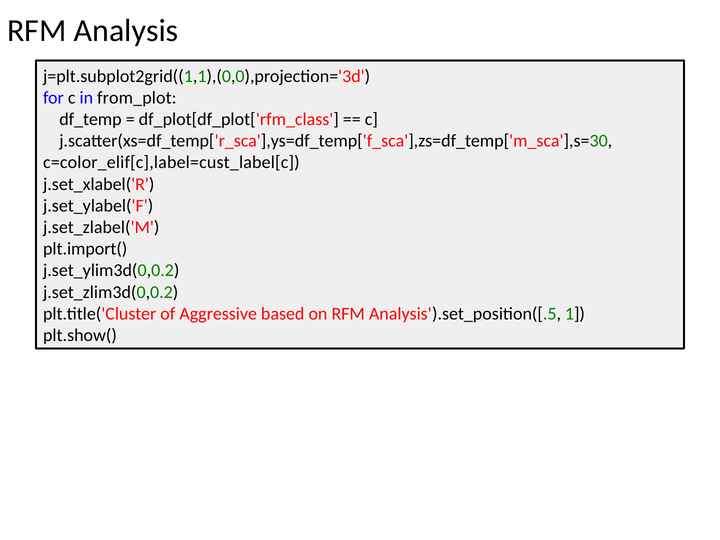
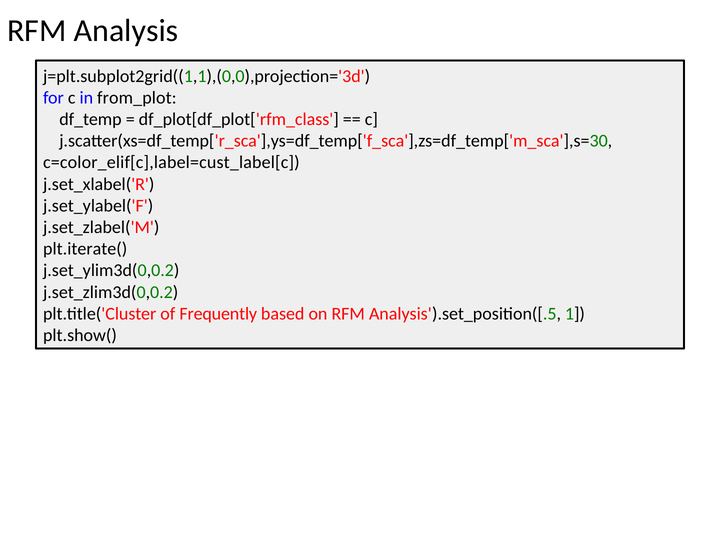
plt.import(: plt.import( -> plt.iterate( (85, 249)
Aggressive: Aggressive -> Frequently (218, 314)
